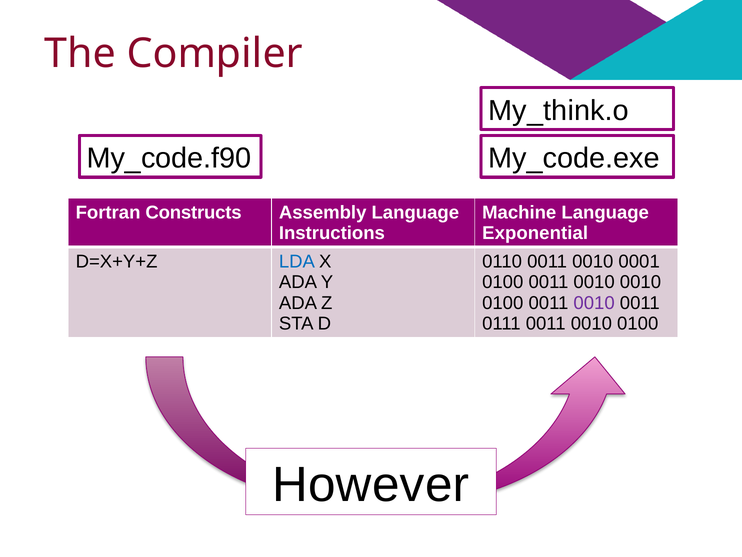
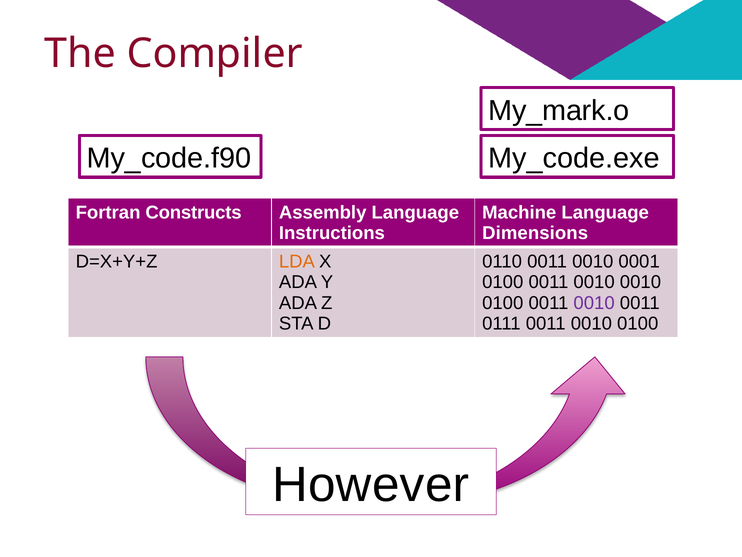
My_think.o: My_think.o -> My_mark.o (559, 111)
Exponential: Exponential -> Dimensions (535, 233)
LDA colour: blue -> orange (297, 261)
